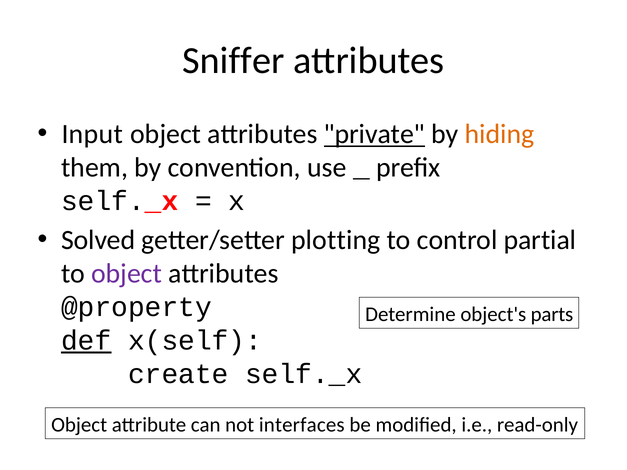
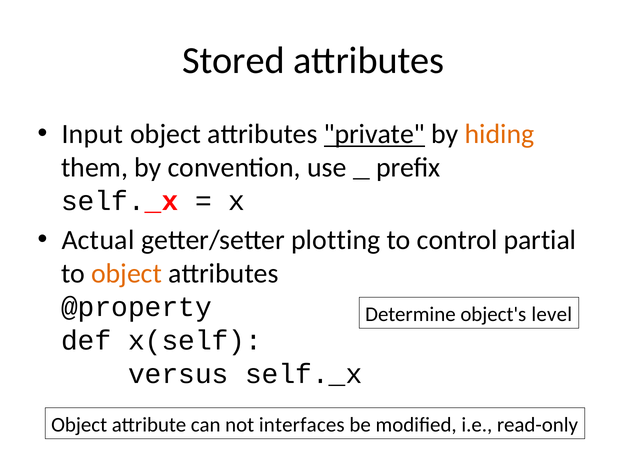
Sniffer: Sniffer -> Stored (233, 61)
Solved: Solved -> Actual (98, 240)
object colour: purple -> orange (127, 274)
parts: parts -> level (552, 314)
def underline: present -> none (86, 341)
create: create -> versus (178, 374)
